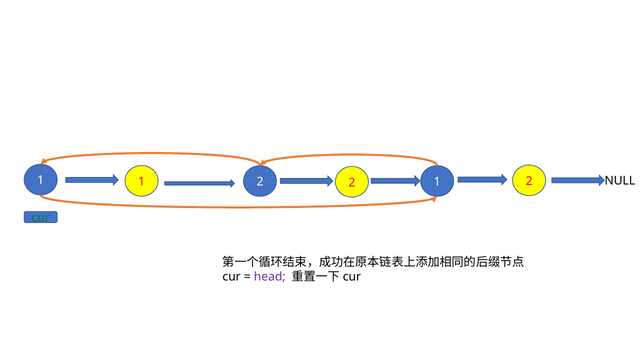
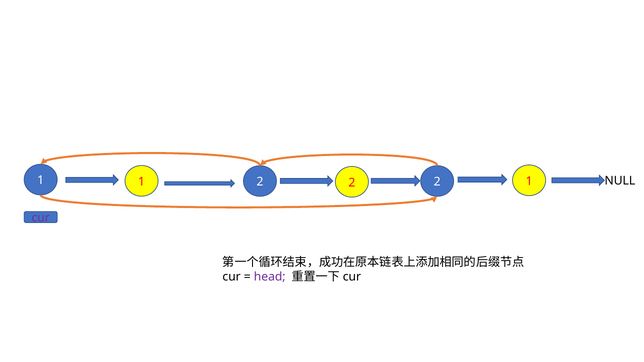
2 1: 1 -> 2 (437, 182)
2 2: 2 -> 1 (529, 181)
cur colour: green -> purple (41, 218)
